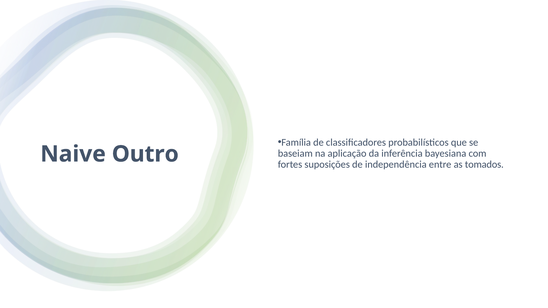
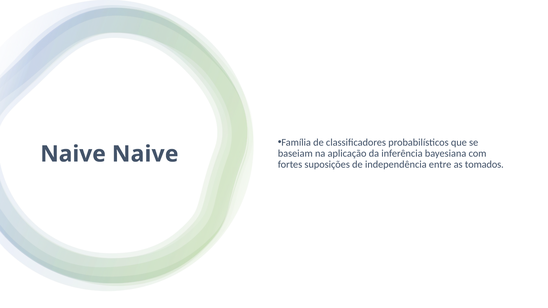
Naive Outro: Outro -> Naive (145, 154)
